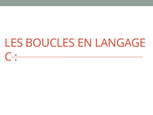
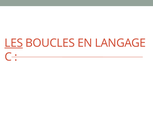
LES underline: none -> present (14, 43)
